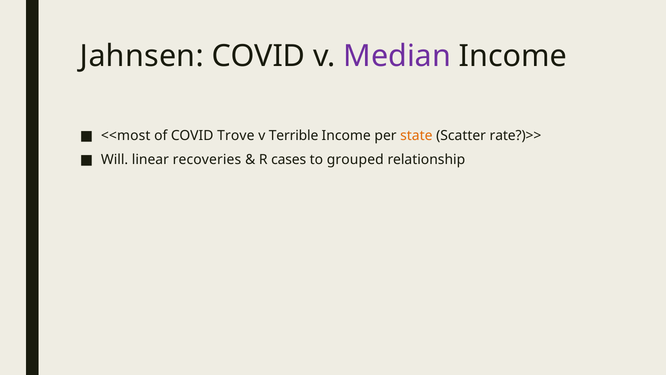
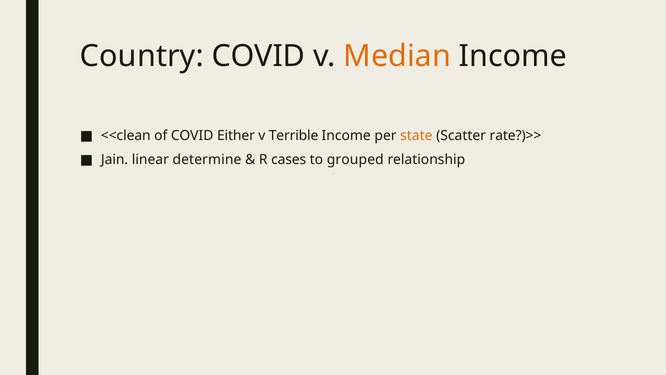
Jahnsen: Jahnsen -> Country (142, 56)
Median colour: purple -> orange (397, 56)
<<most: <<most -> <<clean (126, 135)
Trove: Trove -> Either (236, 135)
Will: Will -> Jain (115, 159)
recoveries: recoveries -> determine (207, 159)
